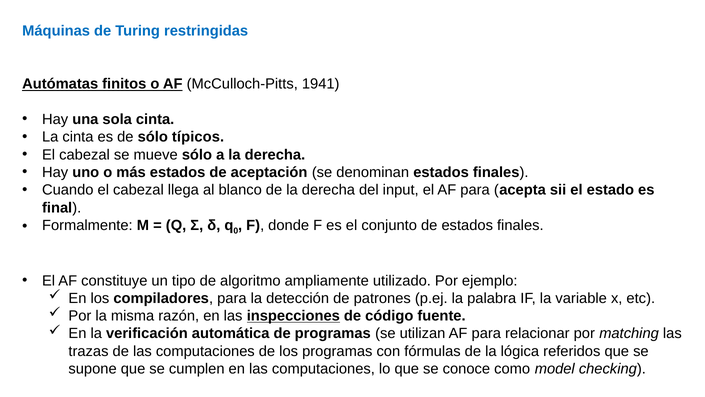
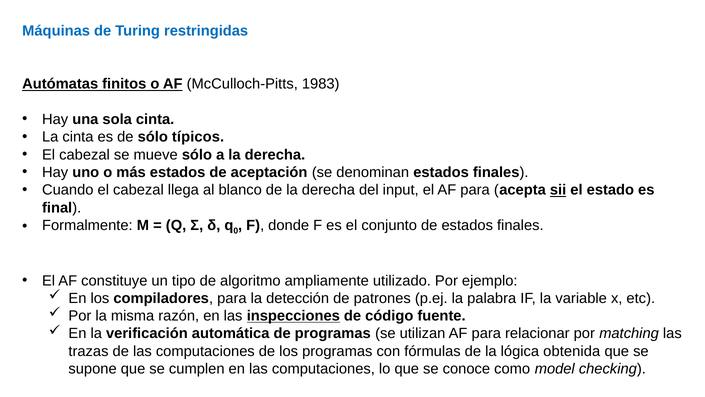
1941: 1941 -> 1983 (321, 84)
sii underline: none -> present (558, 190)
referidos: referidos -> obtenida (572, 351)
